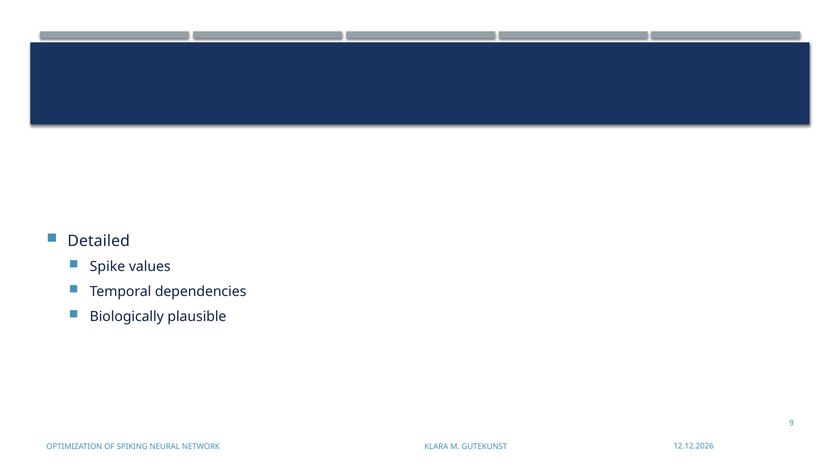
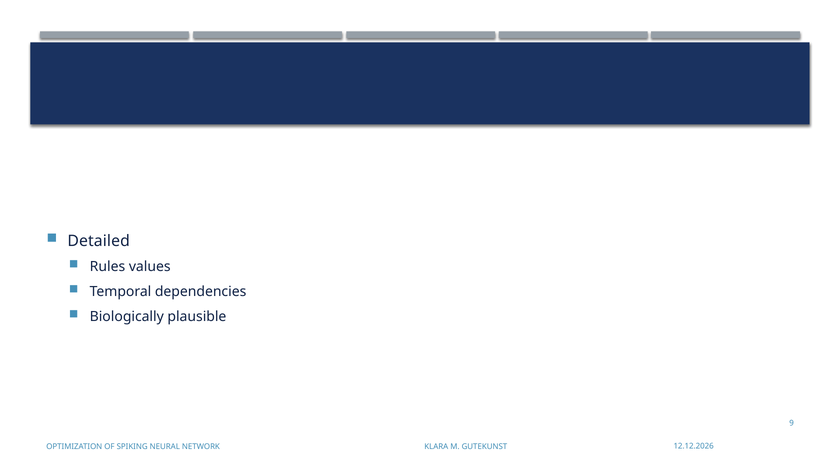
Spike: Spike -> Rules (108, 267)
